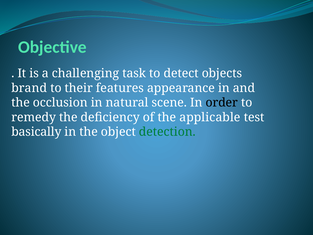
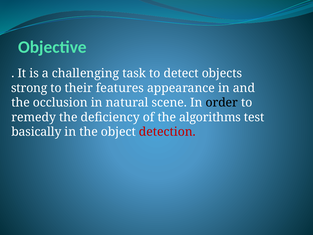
brand: brand -> strong (29, 88)
applicable: applicable -> algorithms (210, 117)
detection colour: green -> red (167, 132)
